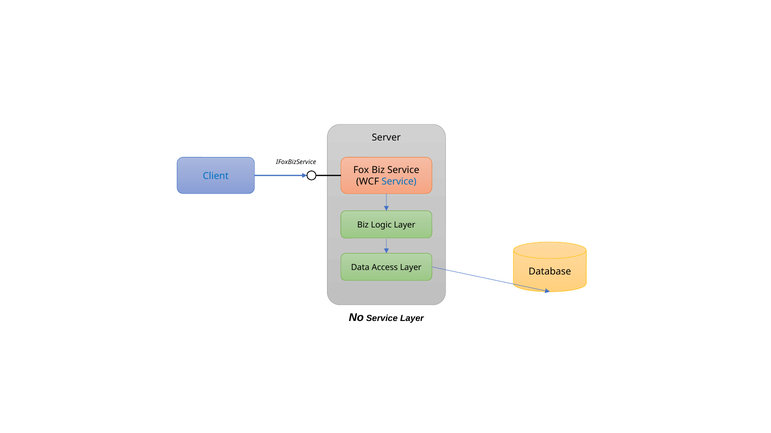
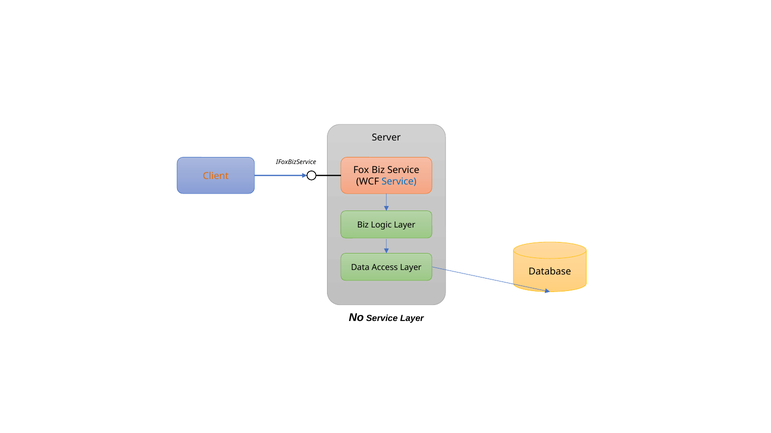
Client colour: blue -> orange (216, 176)
